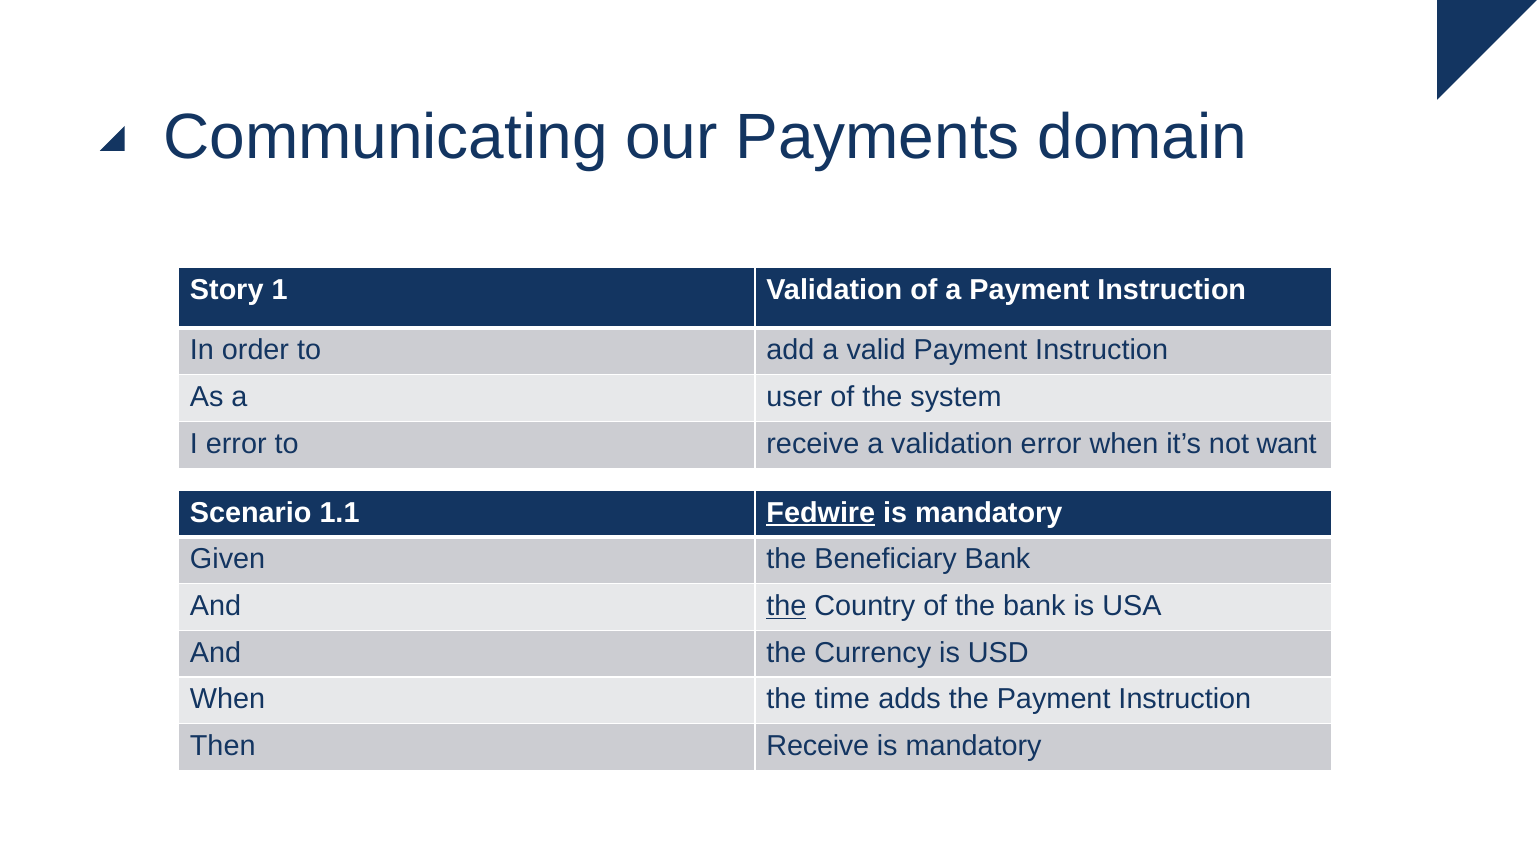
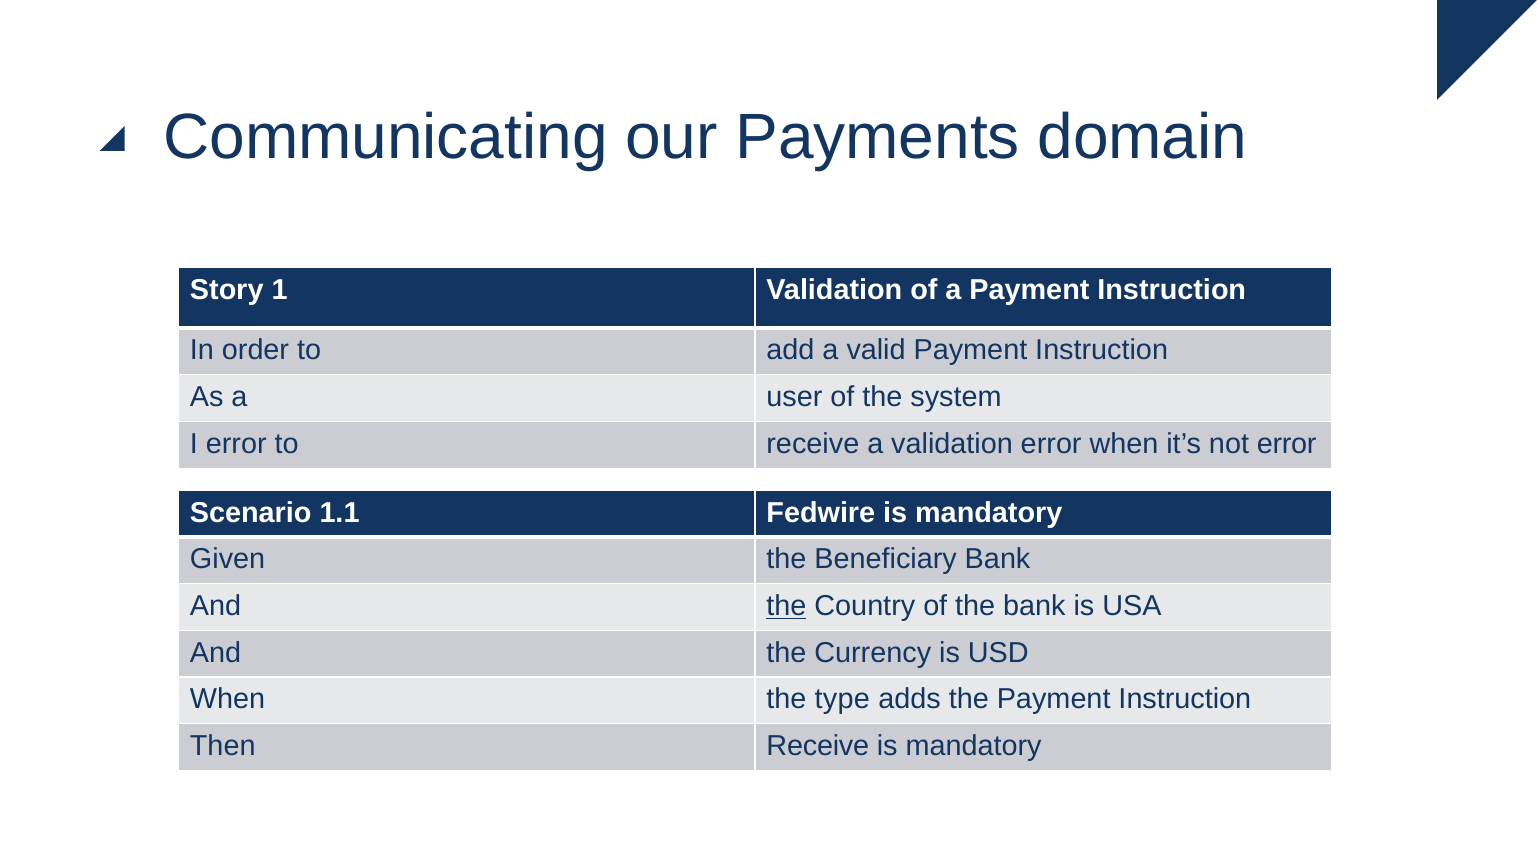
not want: want -> error (1287, 444)
Fedwire underline: present -> none (821, 513)
time: time -> type (842, 700)
